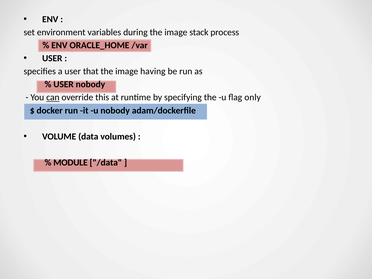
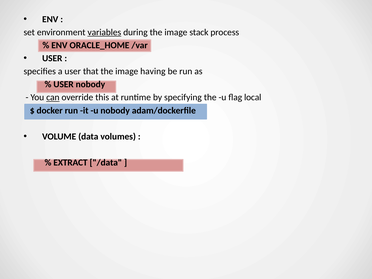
variables underline: none -> present (104, 32)
only: only -> local (253, 97)
MODULE: MODULE -> EXTRACT (70, 163)
